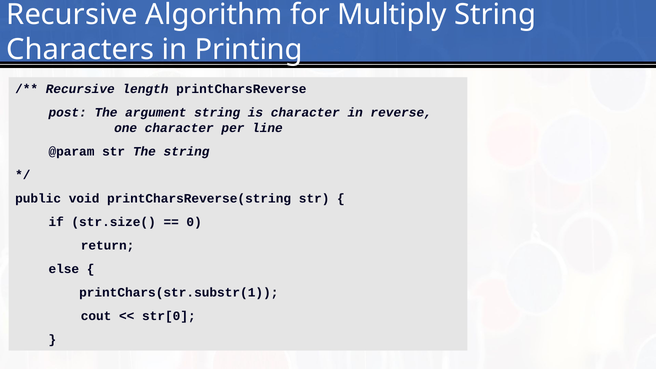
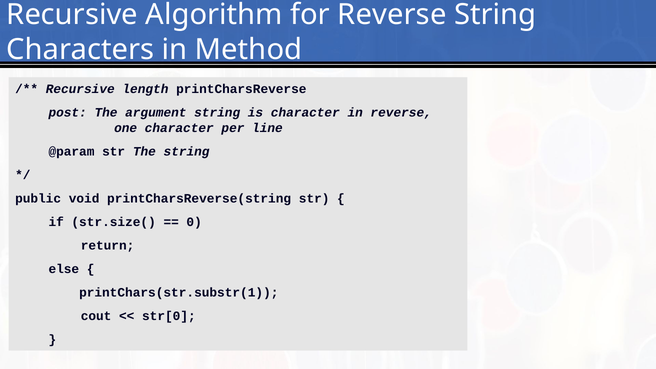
for Multiply: Multiply -> Reverse (392, 15)
Printing: Printing -> Method (249, 49)
